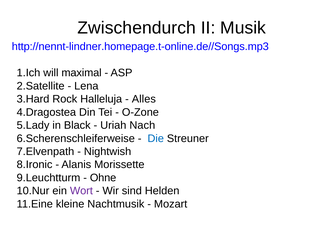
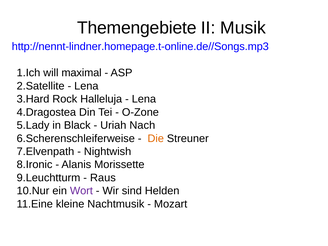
Zwischendurch: Zwischendurch -> Themengebiete (137, 28)
Alles: Alles -> Lena (144, 99)
Die colour: blue -> orange (156, 138)
Ohne: Ohne -> Raus (103, 178)
